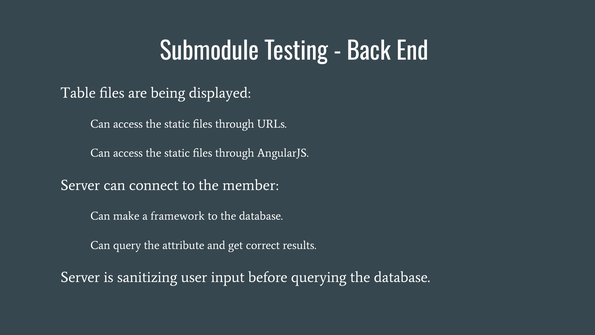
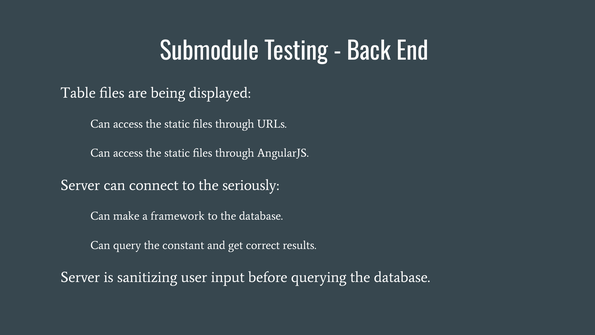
member: member -> seriously (251, 185)
attribute: attribute -> constant (183, 245)
